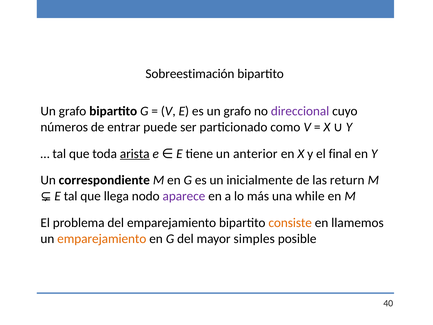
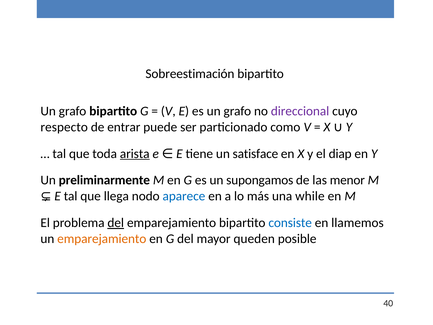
números: números -> respecto (64, 127)
anterior: anterior -> satisface (255, 154)
final: final -> diap (340, 154)
correspondiente: correspondiente -> preliminarmente (104, 180)
inicialmente: inicialmente -> supongamos (260, 180)
return: return -> menor (347, 180)
aparece colour: purple -> blue (184, 196)
del underline: none -> present (116, 223)
consiste colour: orange -> blue (290, 223)
simples: simples -> queden (254, 238)
